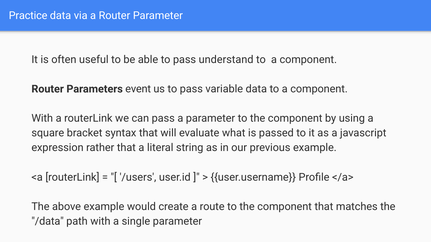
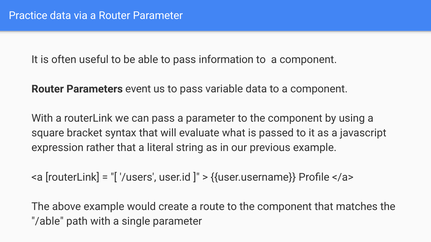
understand: understand -> information (226, 60)
/data: /data -> /able (47, 222)
